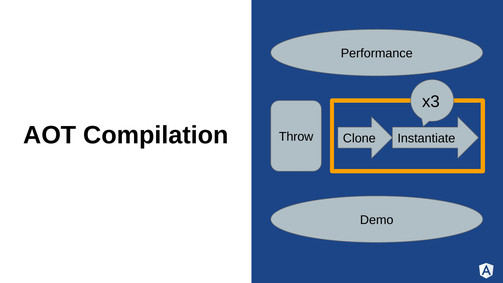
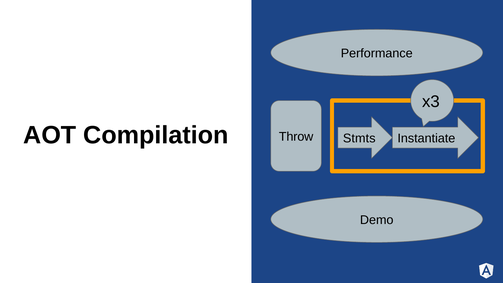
Clone: Clone -> Stmts (359, 138)
